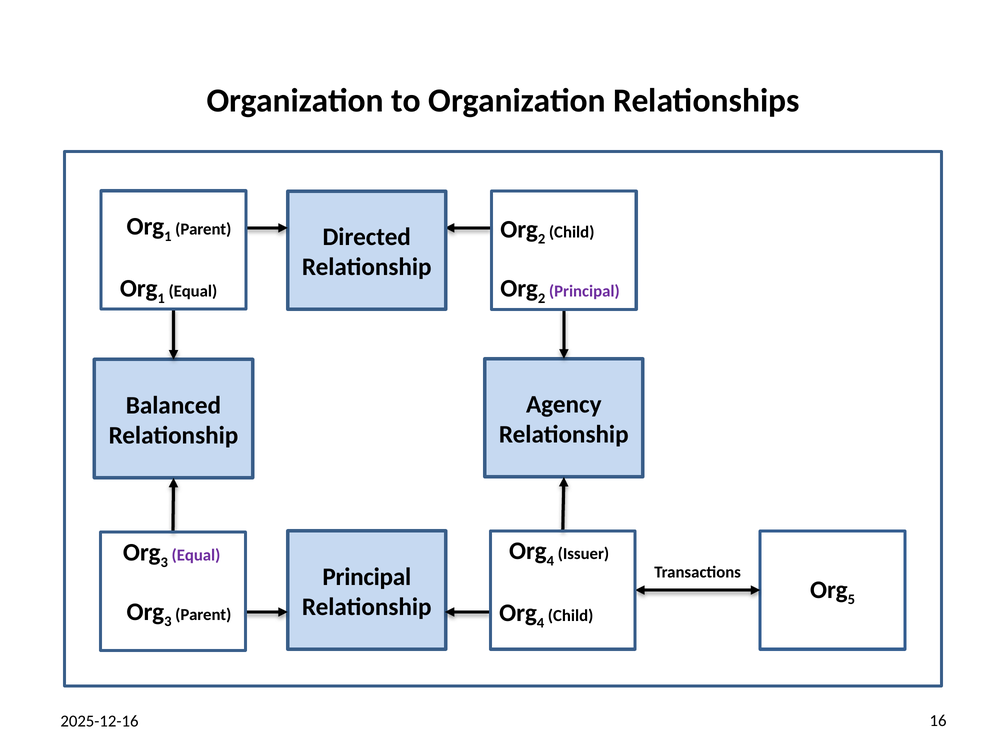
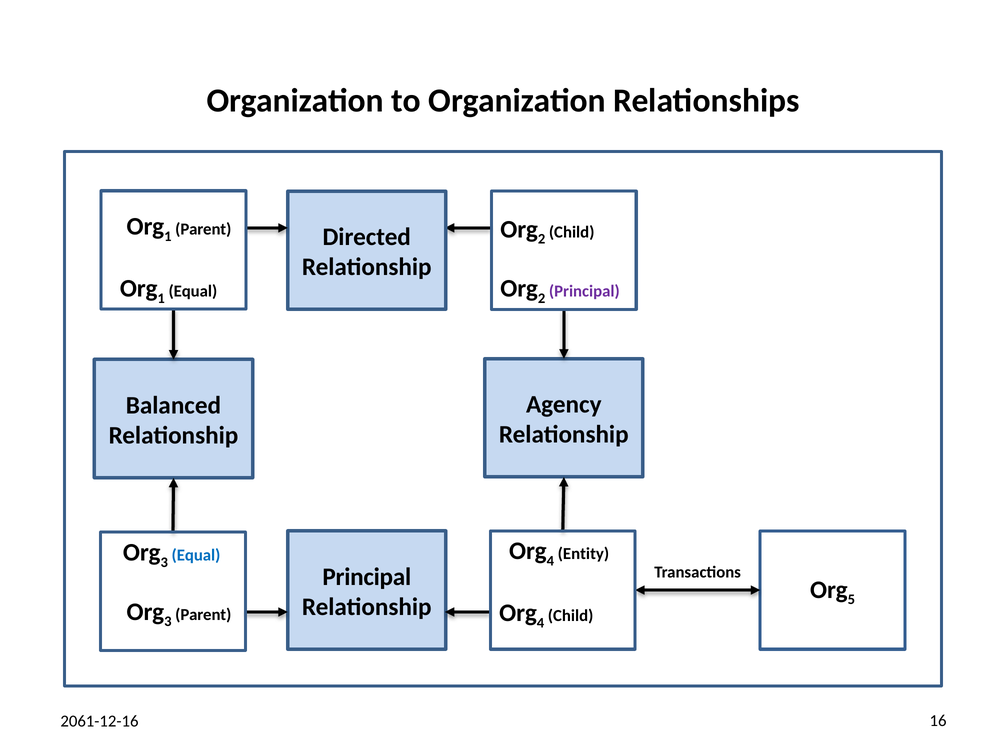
Issuer: Issuer -> Entity (583, 554)
Equal colour: purple -> blue (196, 556)
2025-12-16: 2025-12-16 -> 2061-12-16 (99, 721)
